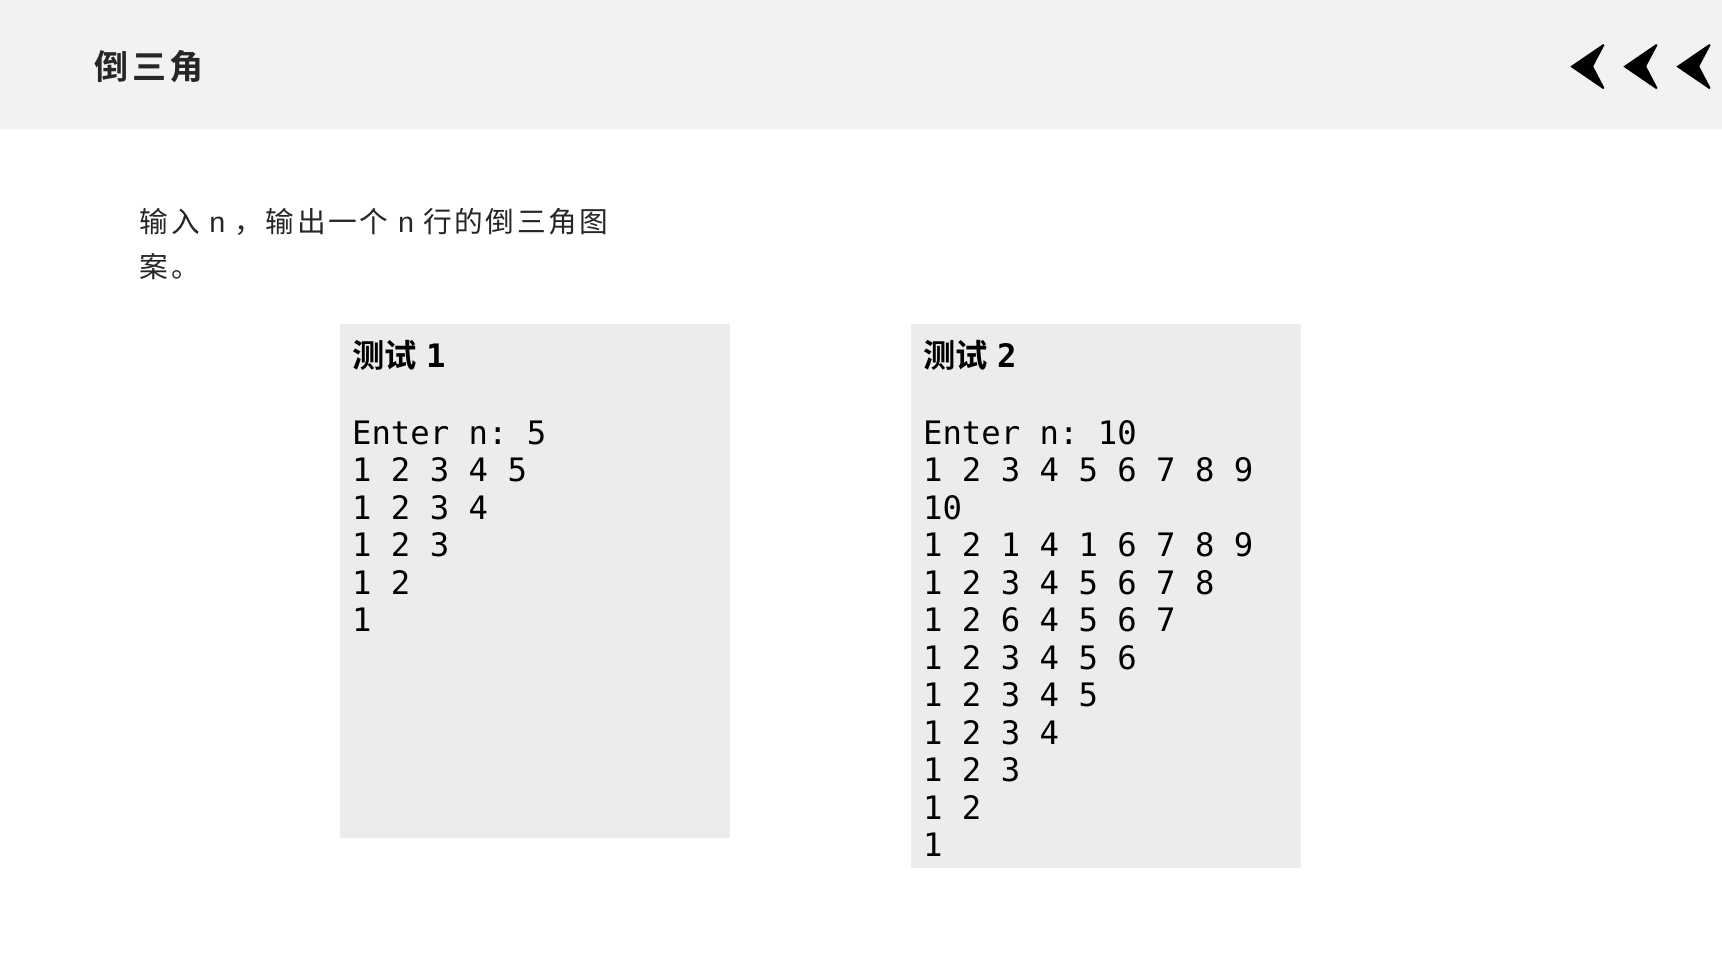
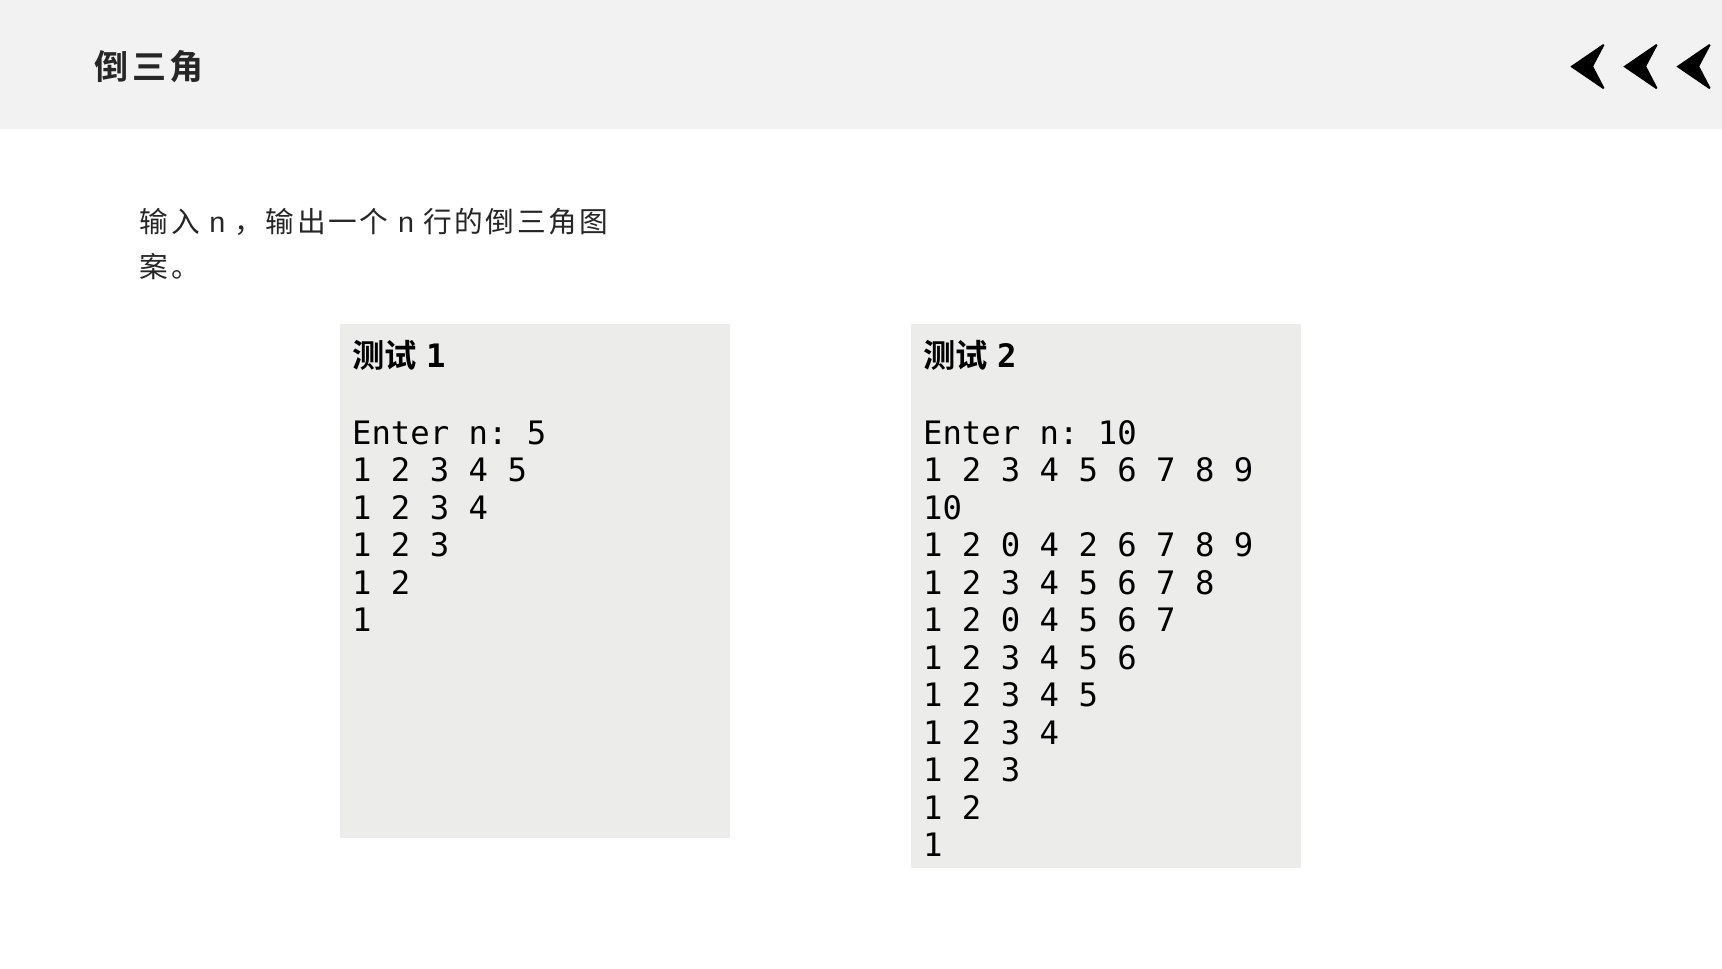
1: 1 -> 0 (1011, 546)
1: 1 -> 2 (1088, 546)
6: 6 -> 0 (1011, 621)
